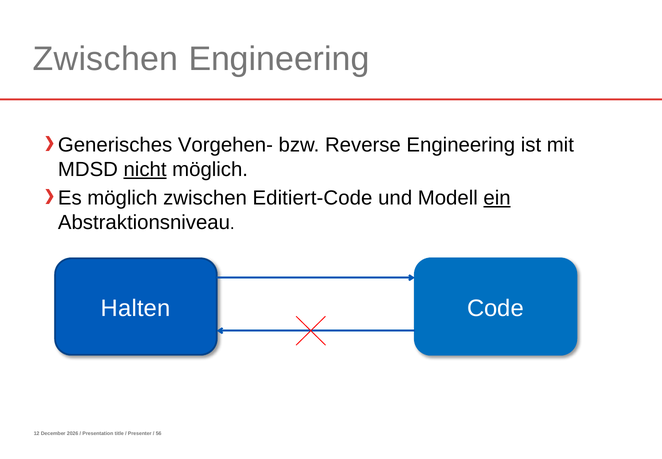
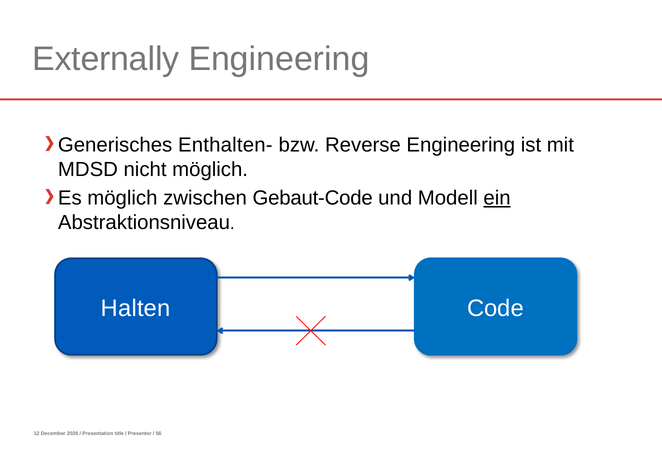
Zwischen: Zwischen -> Externally (106, 59)
Vorgehen-: Vorgehen- -> Enthalten- (225, 145)
nicht underline: present -> none (145, 169)
Editiert-Code: Editiert-Code -> Gebaut-Code (313, 198)
